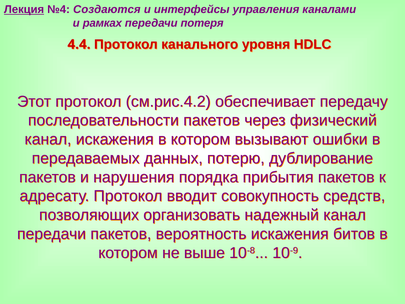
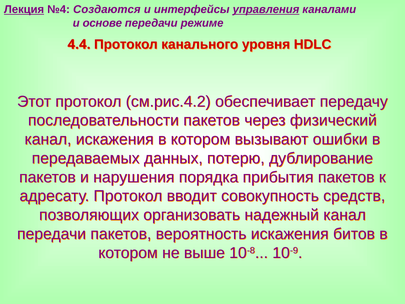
управления underline: none -> present (266, 10)
рамках: рамках -> основе (102, 23)
потеря: потеря -> режиме (202, 23)
